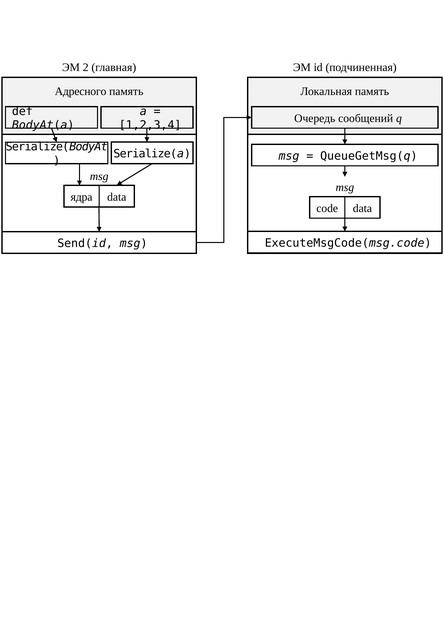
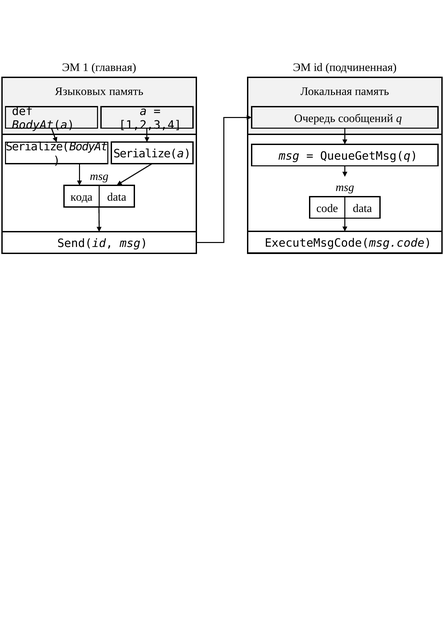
2: 2 -> 1 (86, 67)
Адресного: Адресного -> Языковых (80, 91)
ядра: ядра -> кода (82, 197)
